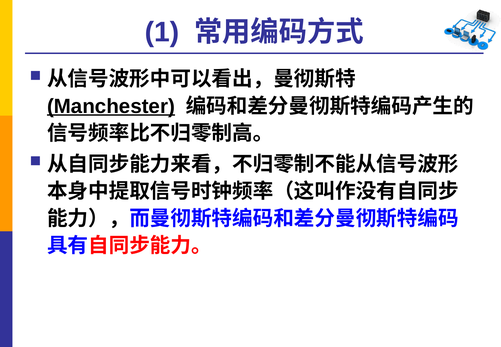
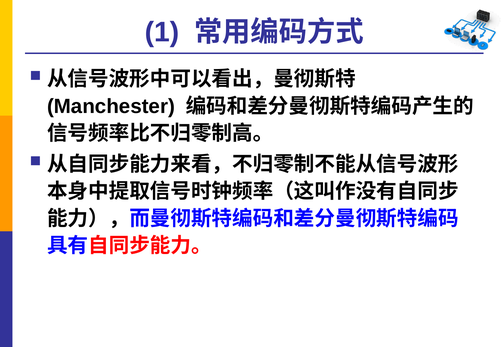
Manchester underline: present -> none (111, 106)
